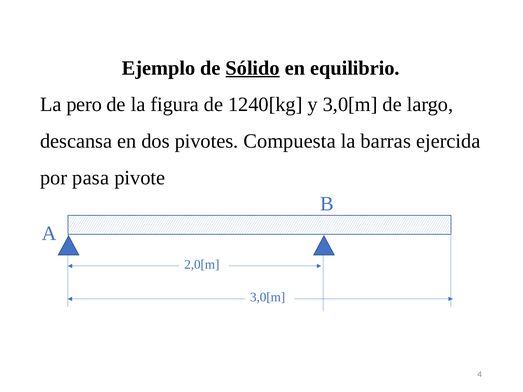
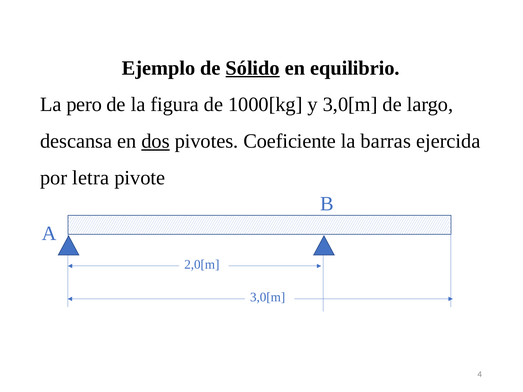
1240[kg: 1240[kg -> 1000[kg (265, 105)
dos underline: none -> present (156, 141)
Compuesta: Compuesta -> Coeficiente (290, 141)
pasa: pasa -> letra (91, 178)
